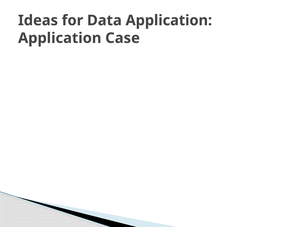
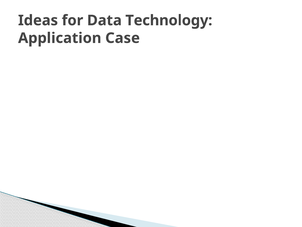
Data Application: Application -> Technology (169, 20)
